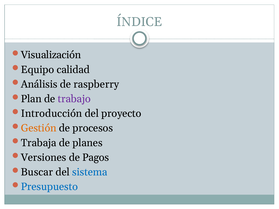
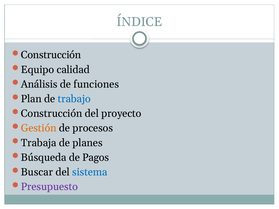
Visualización: Visualización -> Construcción (51, 55)
raspberry: raspberry -> funciones (96, 84)
trabajo colour: purple -> blue (74, 99)
Introducción: Introducción -> Construcción (52, 114)
Versiones: Versiones -> Búsqueda (44, 158)
Presupuesto colour: blue -> purple (49, 187)
